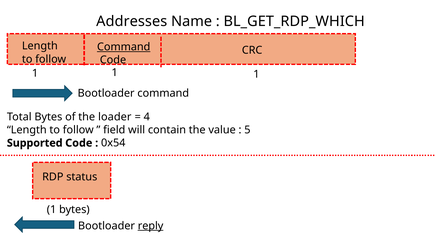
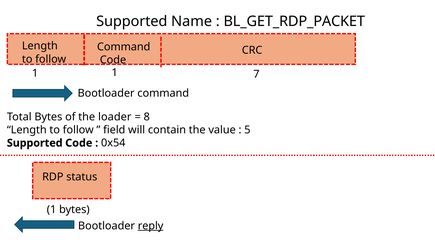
Addresses: Addresses -> Supported (132, 21)
BL_GET_RDP_WHICH: BL_GET_RDP_WHICH -> BL_GET_RDP_PACKET (294, 21)
Command underline: present -> none (124, 47)
1 1 1: 1 -> 7 (256, 74)
4: 4 -> 8 (147, 117)
